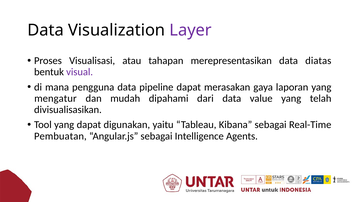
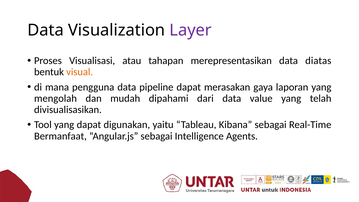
visual colour: purple -> orange (80, 72)
mengatur: mengatur -> mengolah (55, 98)
Pembuatan: Pembuatan -> Bermanfaat (60, 136)
